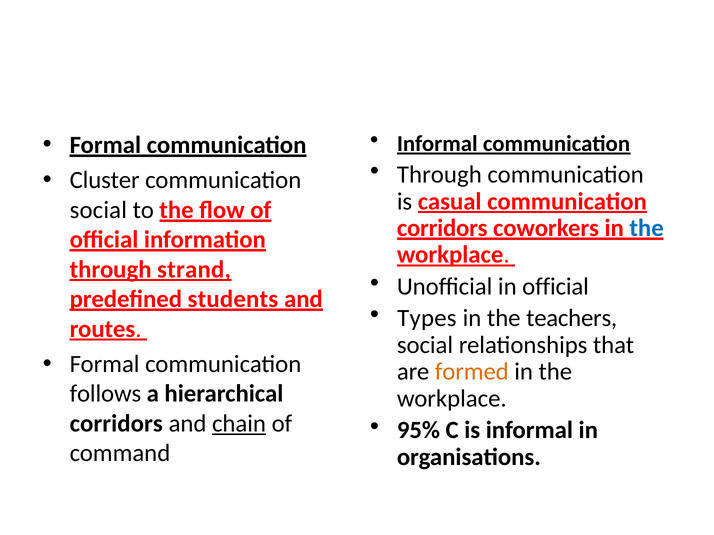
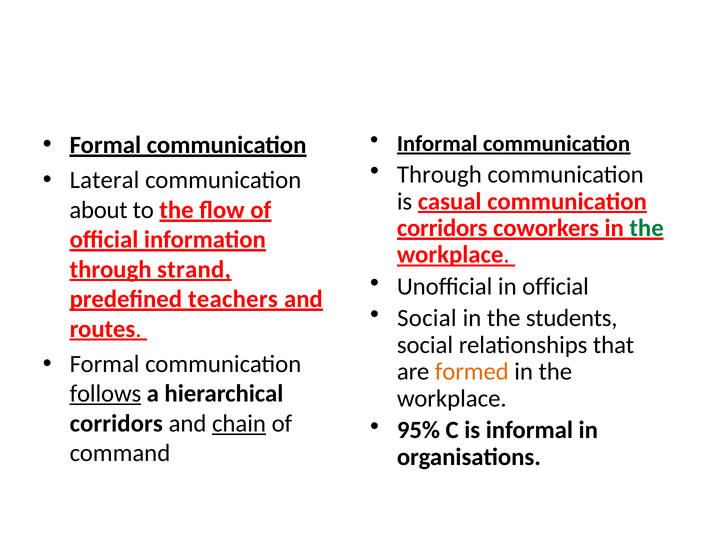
Cluster: Cluster -> Lateral (105, 180)
social: social -> about (99, 210)
the colour: blue -> green (647, 228)
students: students -> teachers (233, 299)
Types: Types -> Social (427, 319)
teachers: teachers -> students (572, 319)
follows underline: none -> present (105, 394)
